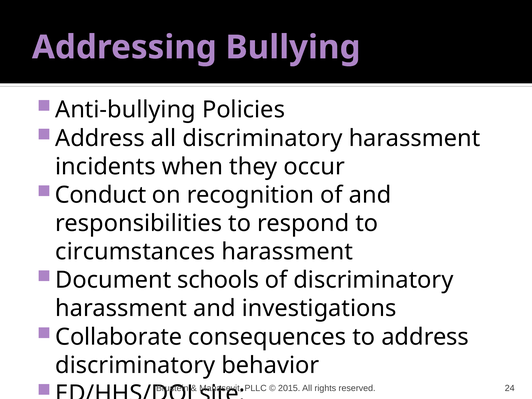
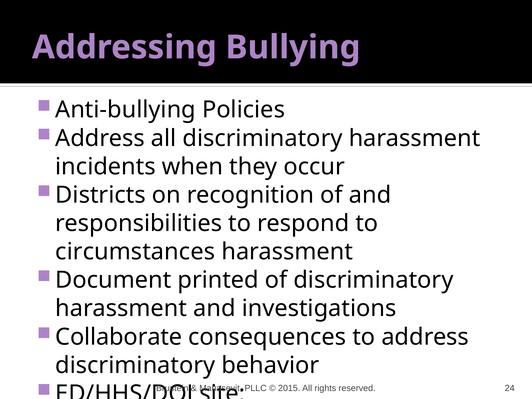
Conduct: Conduct -> Districts (101, 195)
schools: schools -> printed (218, 280)
